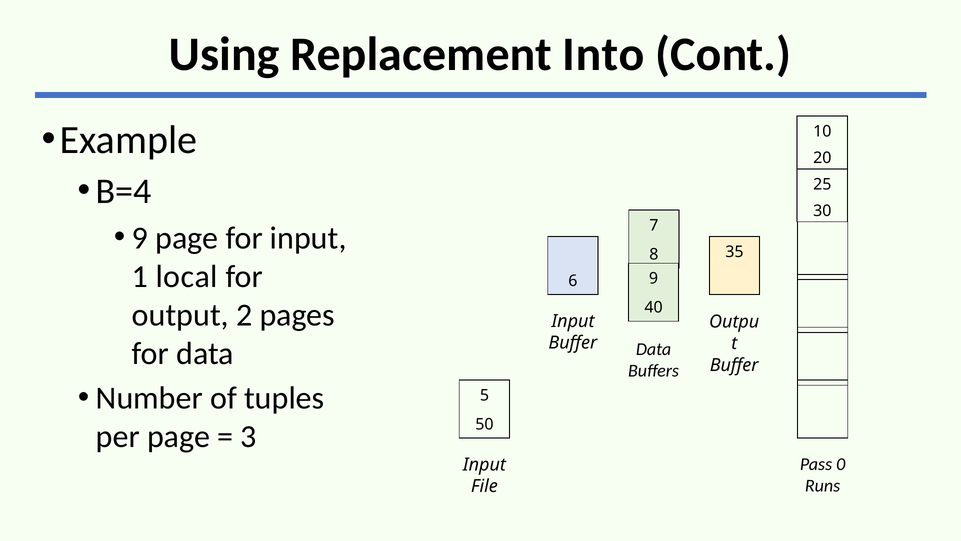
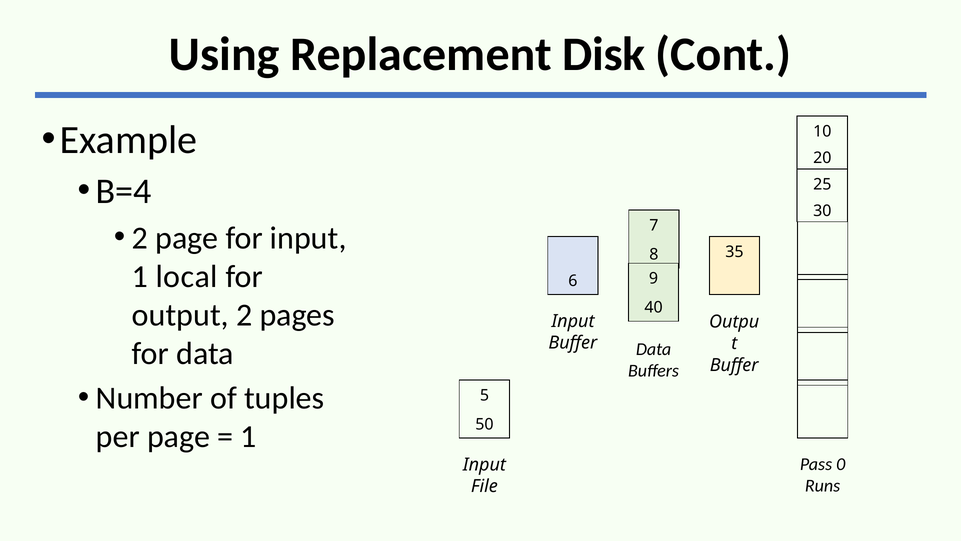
Into: Into -> Disk (604, 54)
9: 9 -> 2 (140, 238)
3: 3 -> 1 (249, 436)
